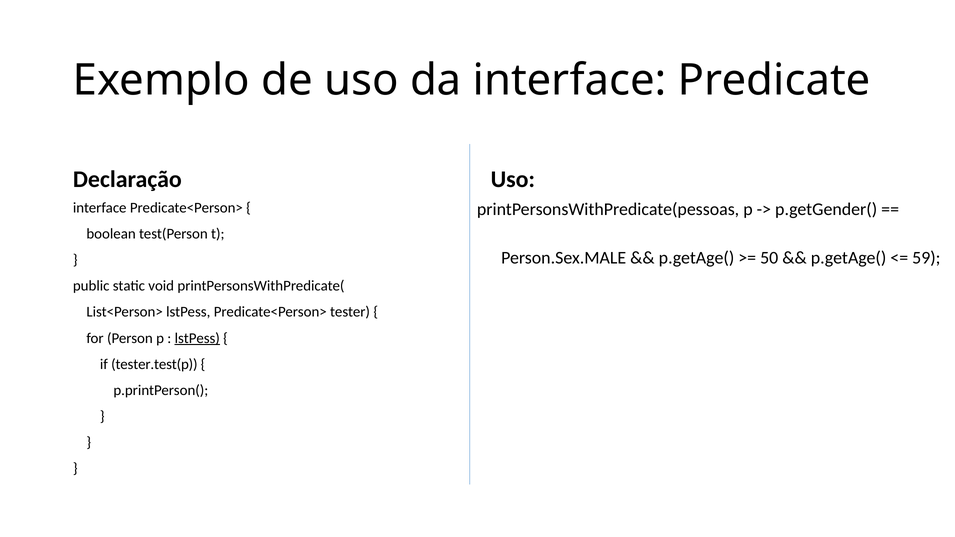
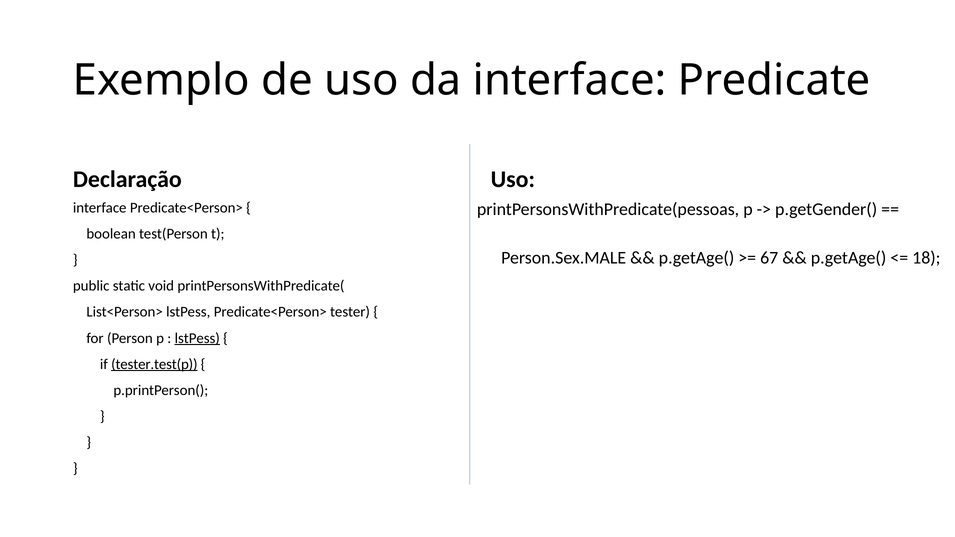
50: 50 -> 67 (769, 258)
59: 59 -> 18 (926, 258)
tester.test(p underline: none -> present (154, 364)
